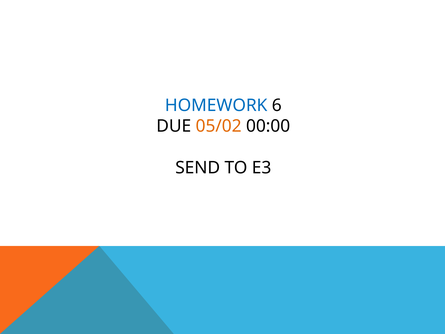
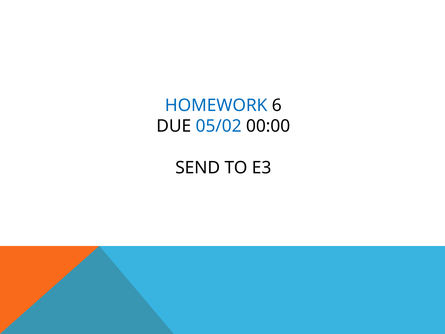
05/02 colour: orange -> blue (219, 126)
